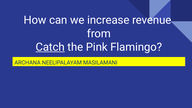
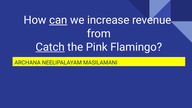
can underline: none -> present (58, 20)
